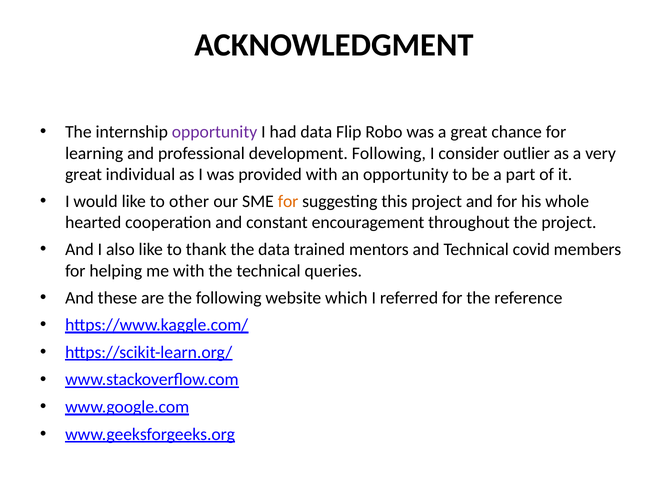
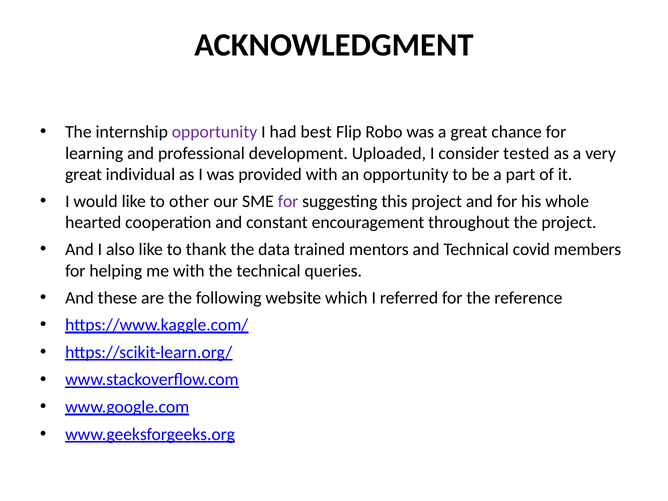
had data: data -> best (316, 132)
development Following: Following -> Uploaded (389, 153)
outlier: outlier -> tested (526, 153)
for colour: orange -> purple (288, 201)
